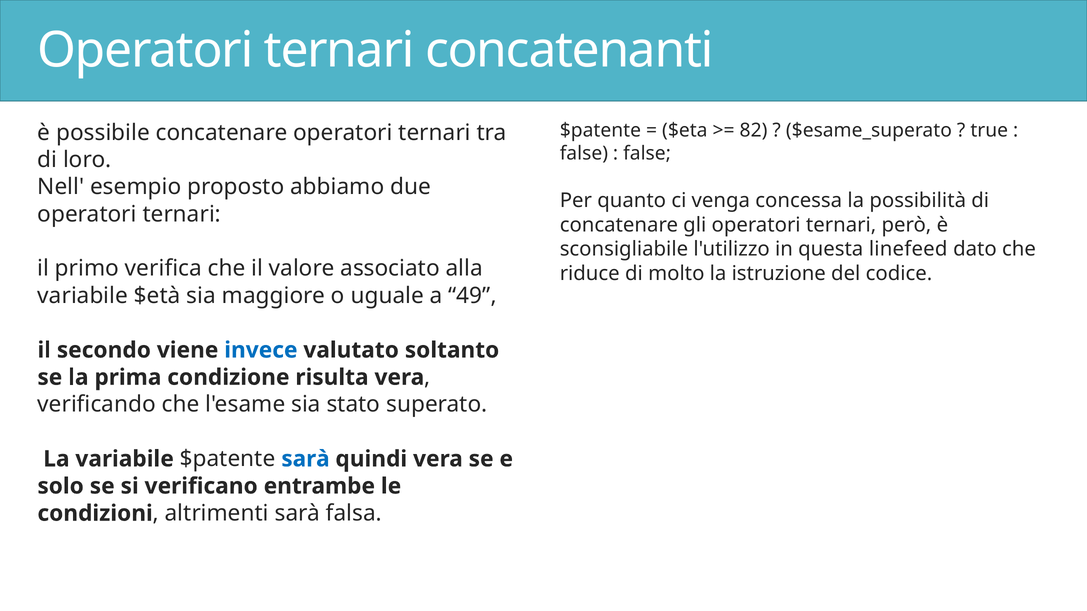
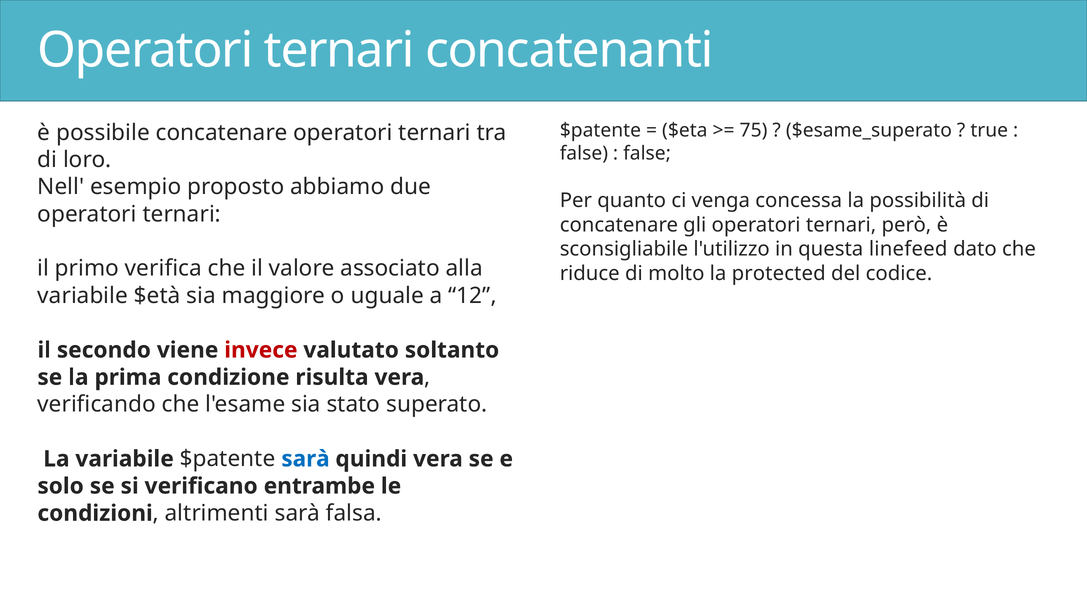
82: 82 -> 75 (754, 130)
istruzione: istruzione -> protected (779, 274)
49: 49 -> 12 (472, 296)
invece colour: blue -> red (261, 350)
